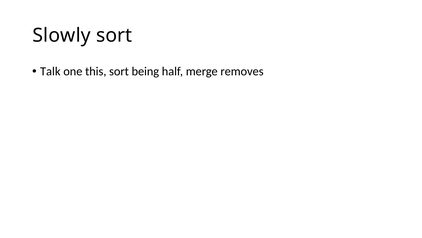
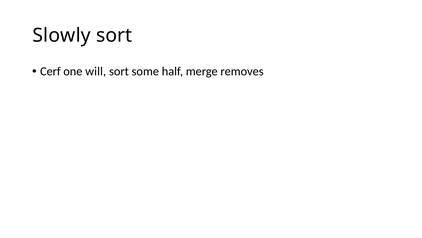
Talk: Talk -> Cerf (50, 71)
this: this -> will (96, 71)
being: being -> some (145, 71)
